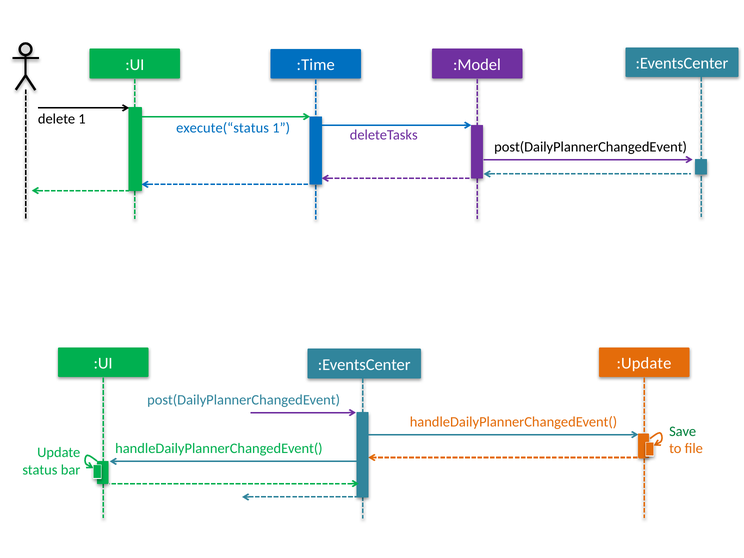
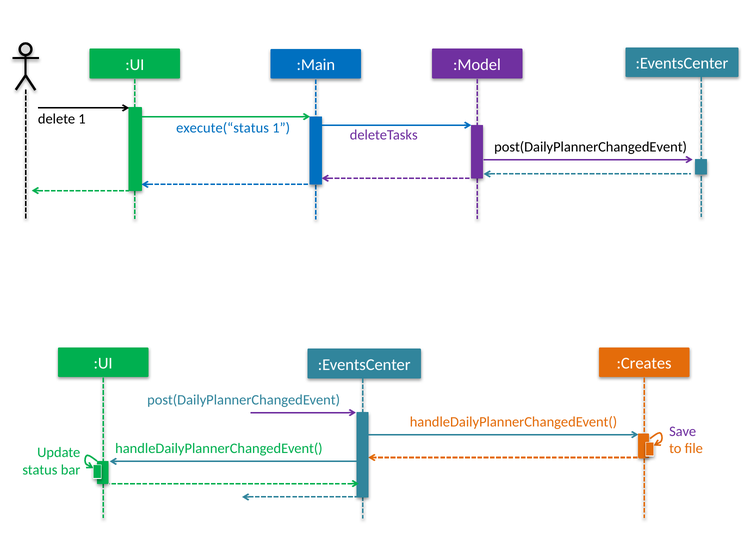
:Time: :Time -> :Main (316, 65)
:Update: :Update -> :Creates (644, 363)
Save colour: green -> purple (683, 431)
